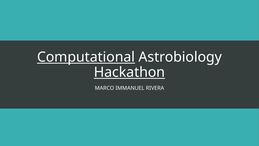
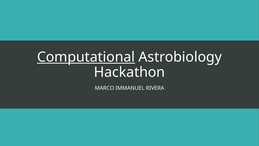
Hackathon underline: present -> none (129, 72)
